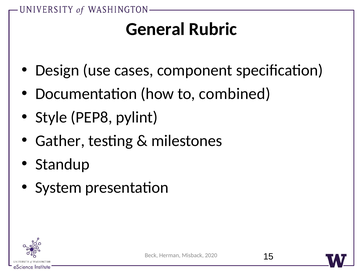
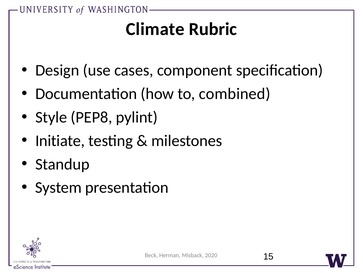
General: General -> Climate (155, 29)
Gather: Gather -> Initiate (60, 140)
